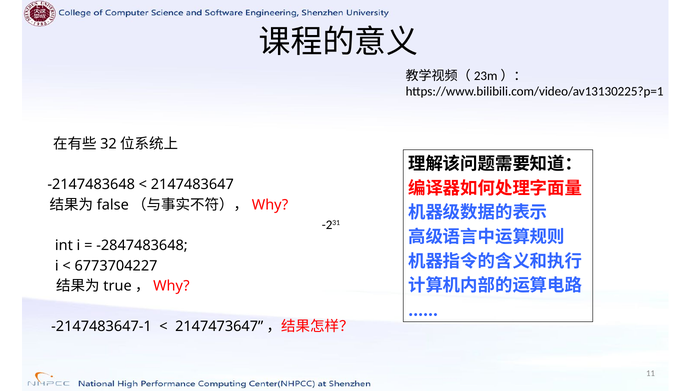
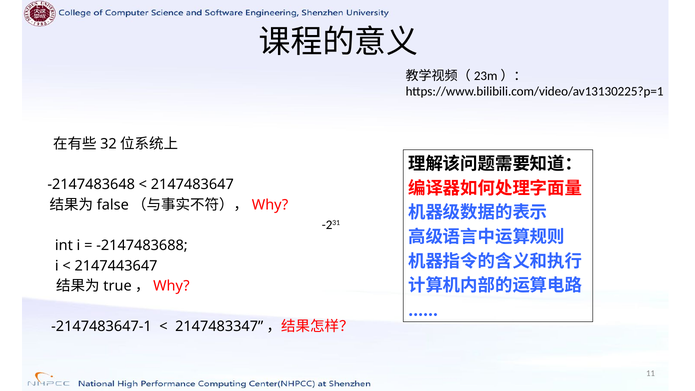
-2847483648: -2847483648 -> -2147483688 (142, 245)
6773704227: 6773704227 -> 2147443647 (116, 266)
2147473647: 2147473647 -> 2147483347 (219, 327)
